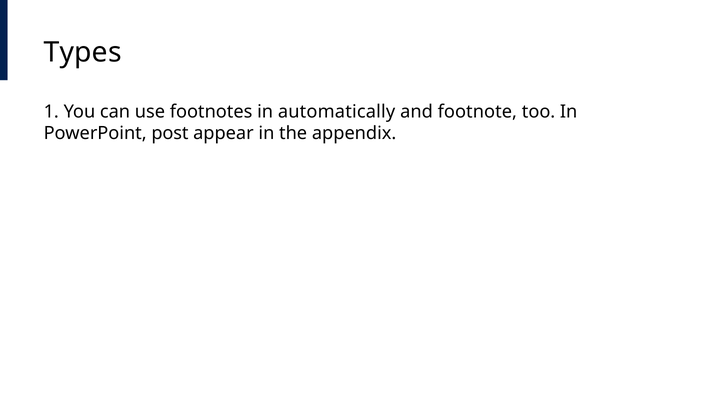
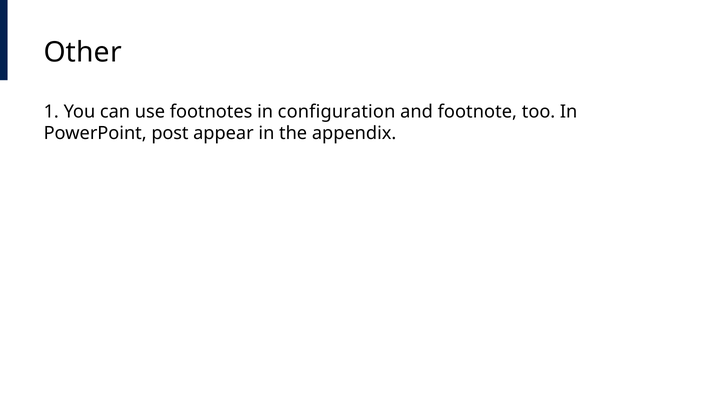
Types: Types -> Other (83, 52)
automatically: automatically -> configuration (337, 111)
